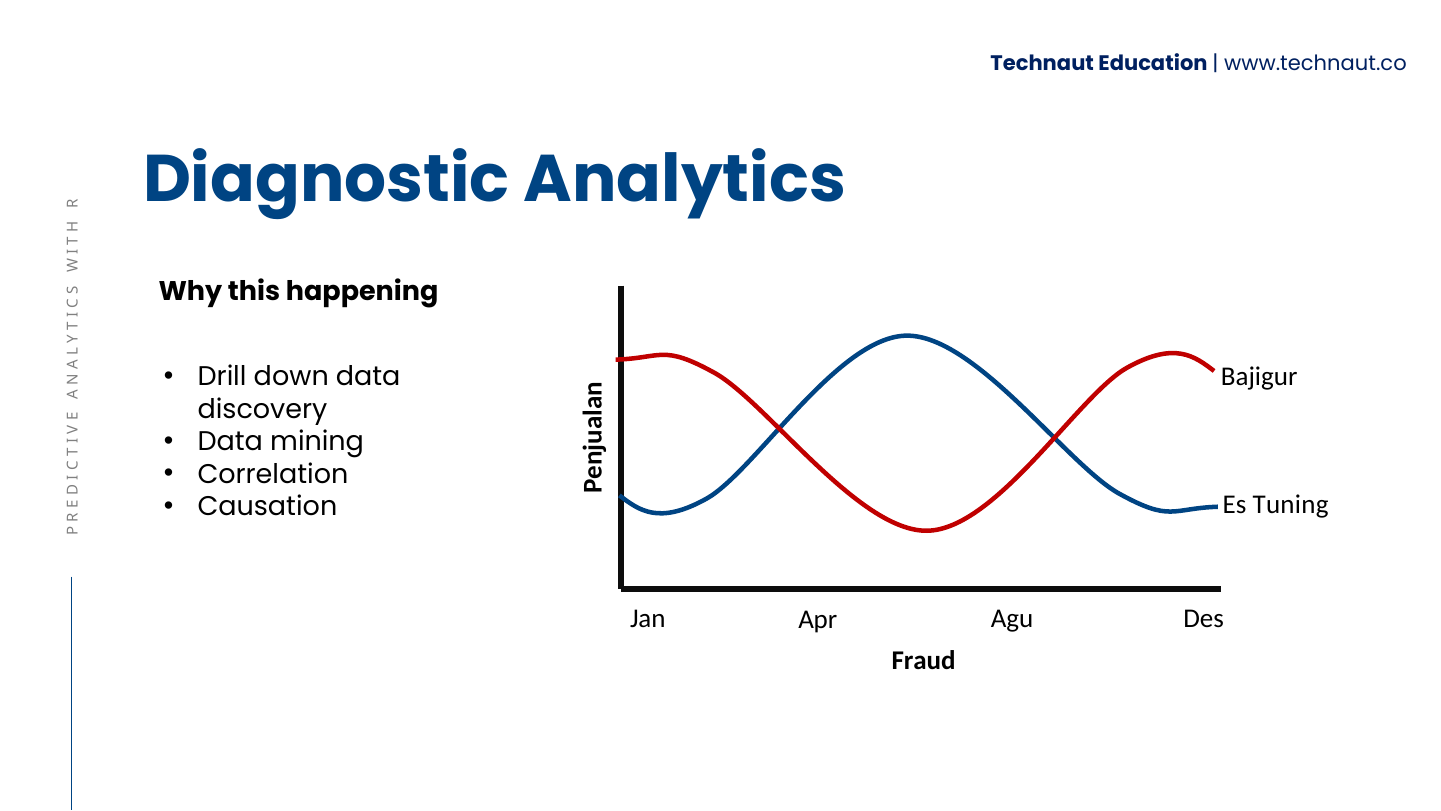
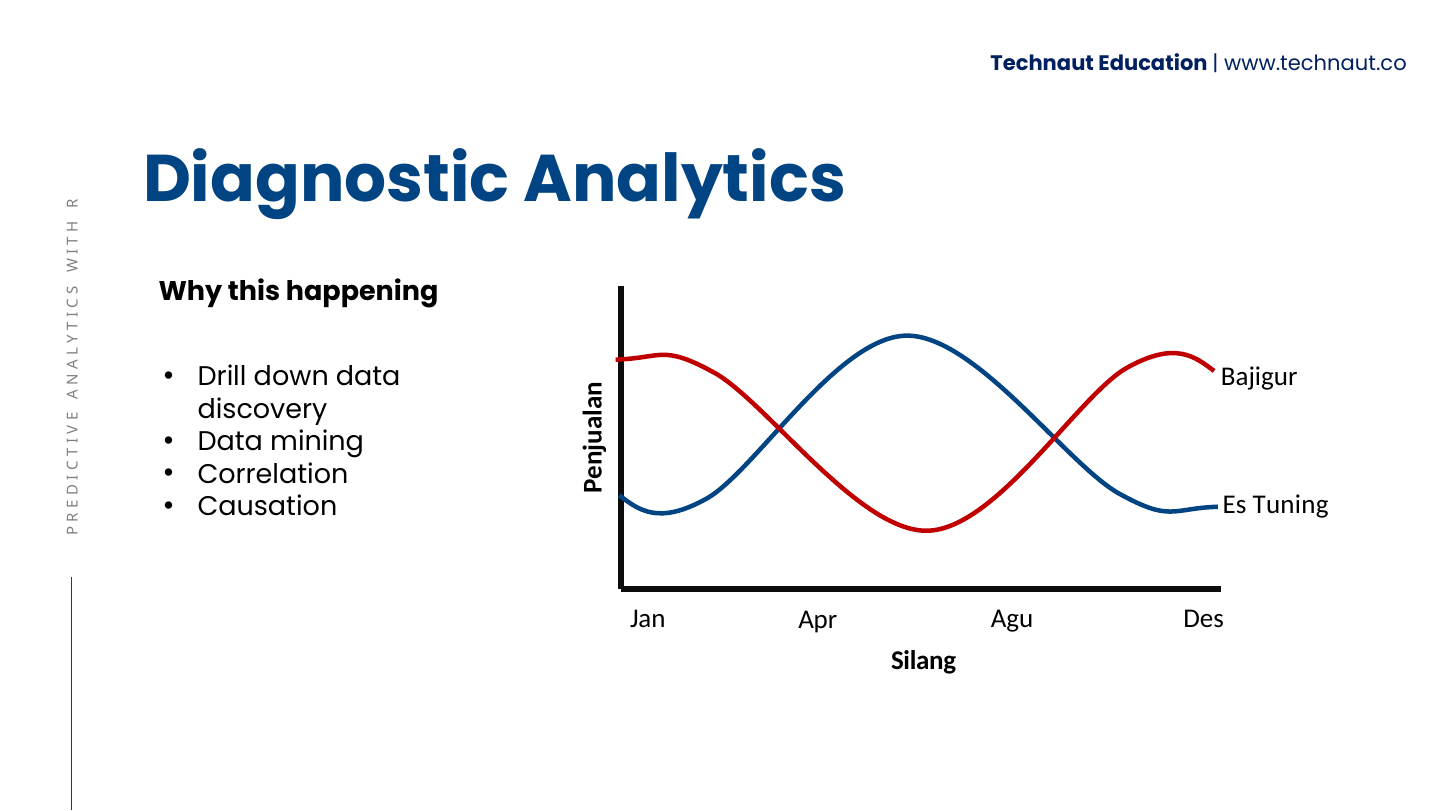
Fraud: Fraud -> Silang (924, 660)
